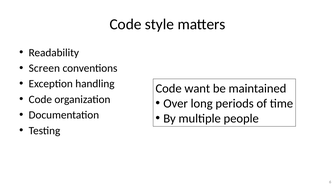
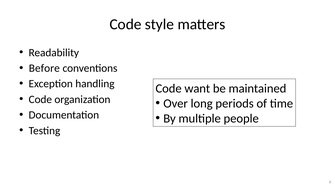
Screen: Screen -> Before (44, 68)
